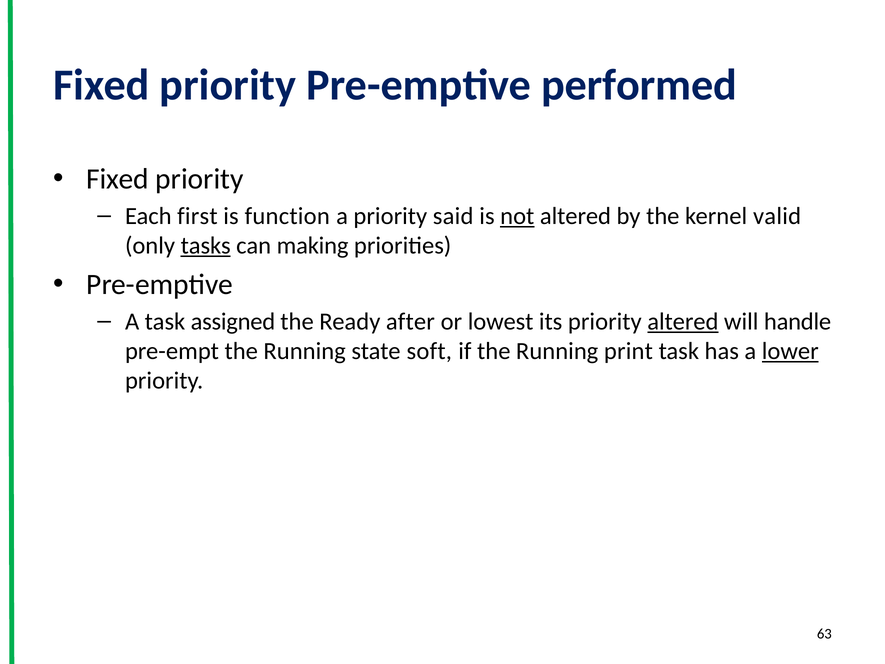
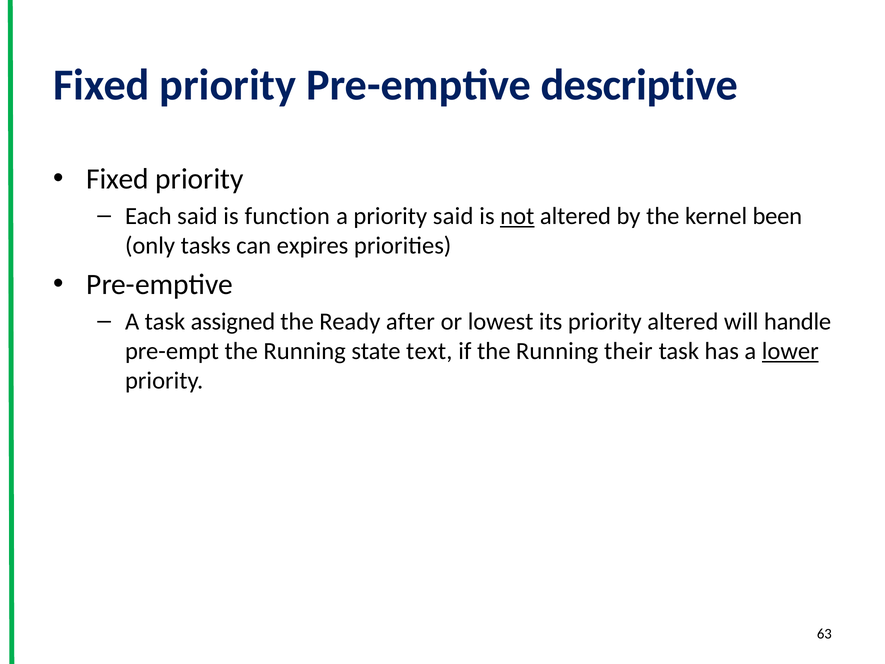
performed: performed -> descriptive (639, 85)
Each first: first -> said (197, 216)
valid: valid -> been (777, 216)
tasks underline: present -> none (206, 246)
making: making -> expires (313, 246)
altered underline: present -> none (683, 321)
soft: soft -> text (429, 351)
print: print -> their (628, 351)
